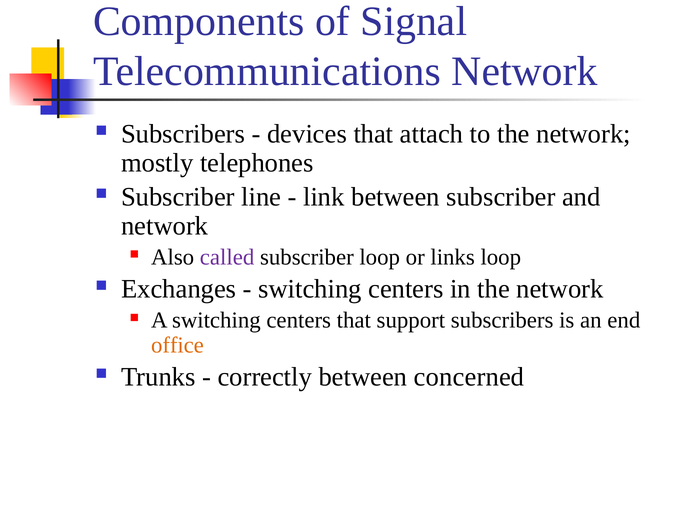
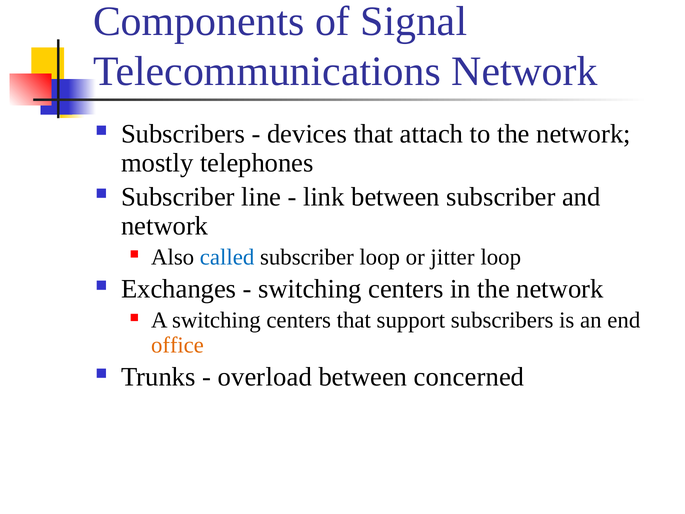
called colour: purple -> blue (227, 257)
links: links -> jitter (453, 257)
correctly: correctly -> overload (265, 377)
